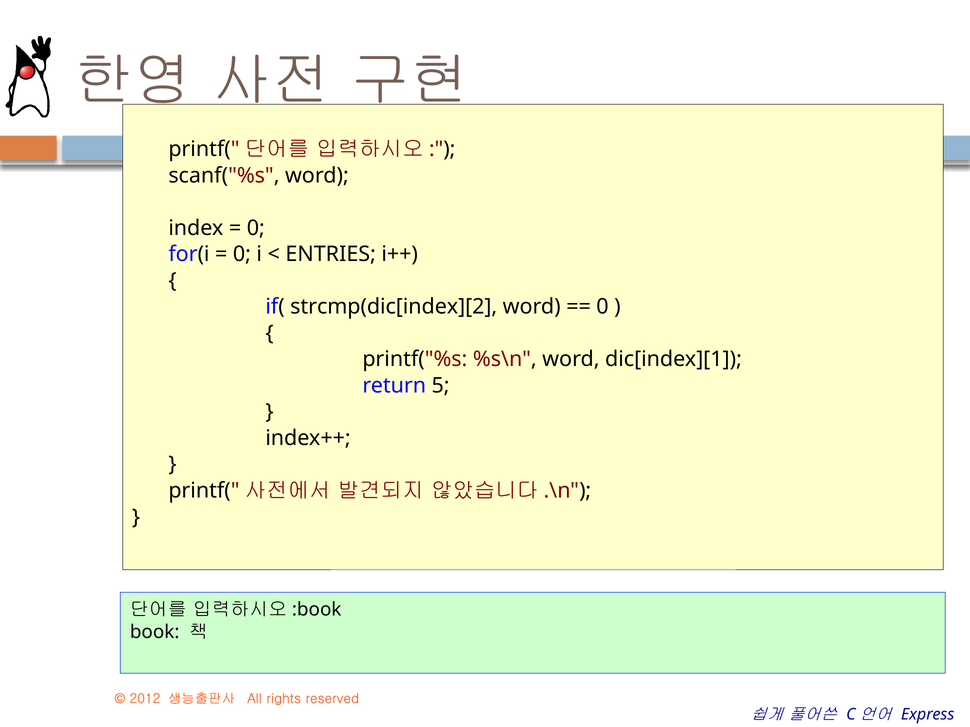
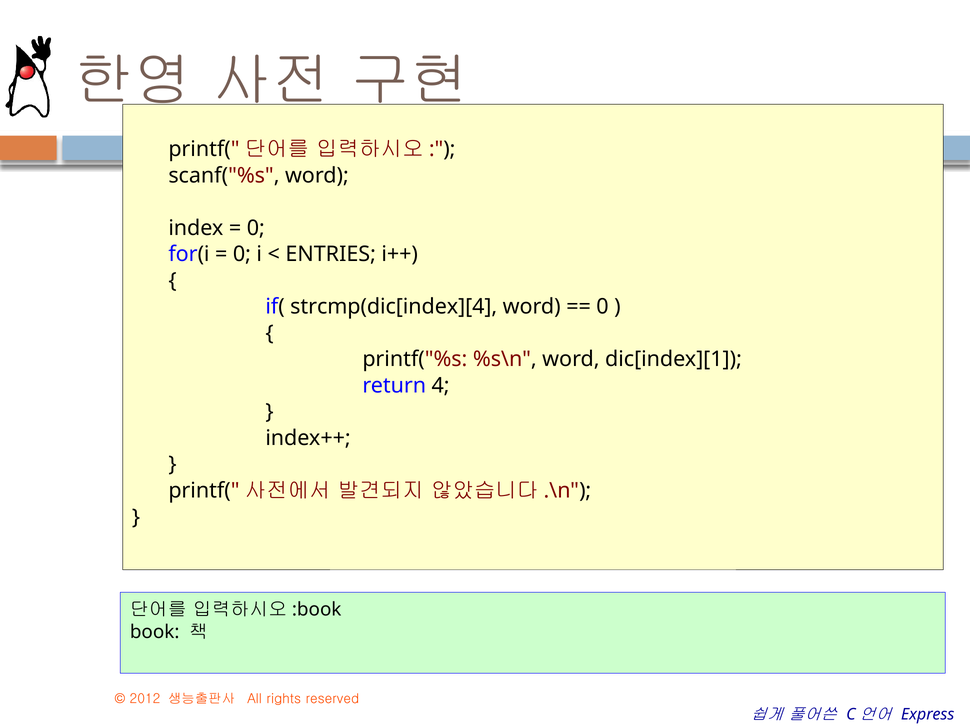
strcmp(dic[index][2: strcmp(dic[index][2 -> strcmp(dic[index][4 (394, 307)
5: 5 -> 4 (441, 386)
